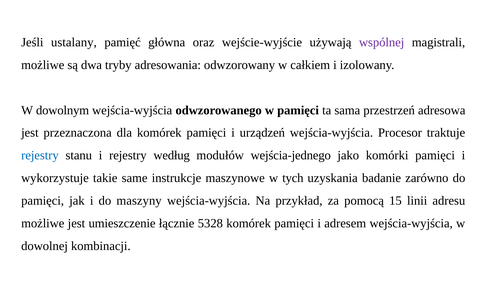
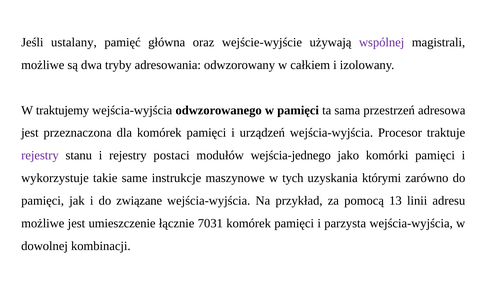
dowolnym: dowolnym -> traktujemy (63, 110)
rejestry colour: blue -> purple (40, 155)
według: według -> postaci (172, 155)
badanie: badanie -> którymi (382, 178)
maszyny: maszyny -> związane (139, 200)
15: 15 -> 13 (395, 200)
5328: 5328 -> 7031 (210, 223)
adresem: adresem -> parzysta (345, 223)
